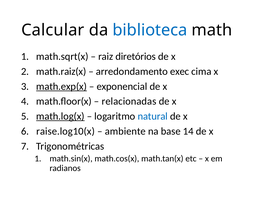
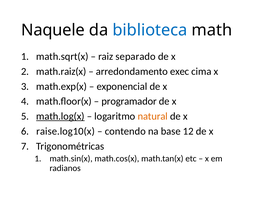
Calcular: Calcular -> Naquele (53, 30)
diretórios: diretórios -> separado (136, 56)
math.exp(x underline: present -> none (61, 86)
relacionadas: relacionadas -> programador (129, 101)
natural colour: blue -> orange (153, 116)
ambiente: ambiente -> contendo (125, 131)
14: 14 -> 12 (188, 131)
